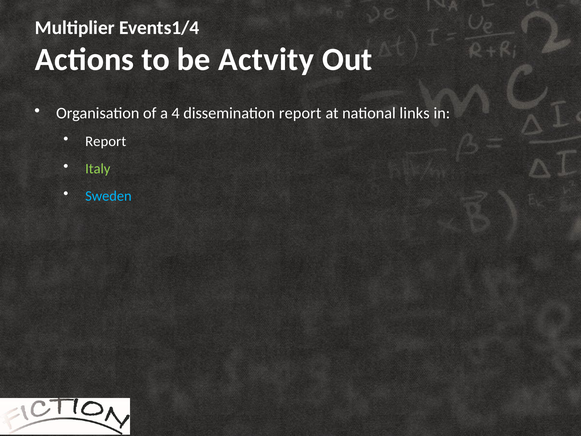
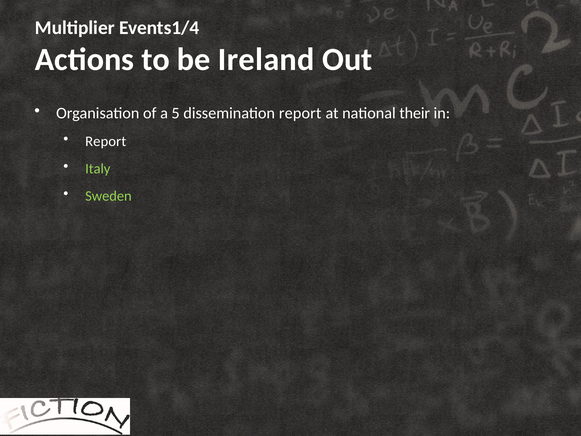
Actvity: Actvity -> Ireland (266, 60)
4: 4 -> 5 (176, 113)
links: links -> their (415, 113)
Sweden colour: light blue -> light green (108, 196)
